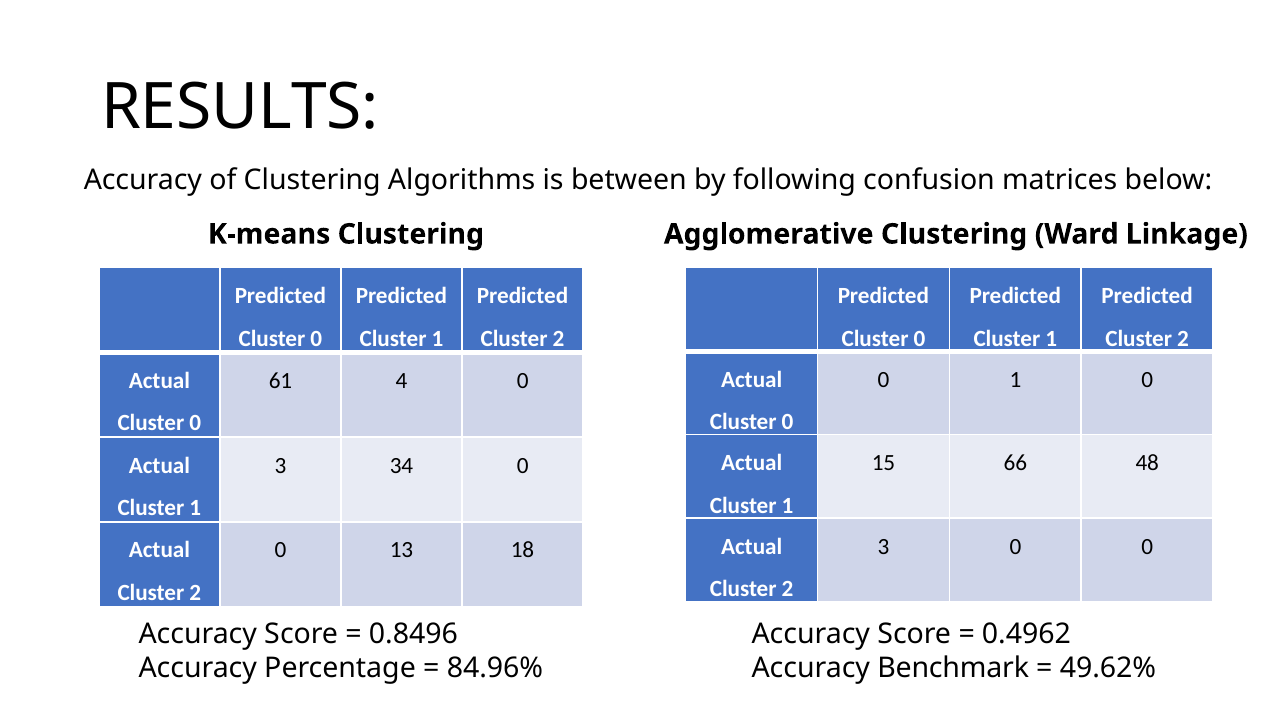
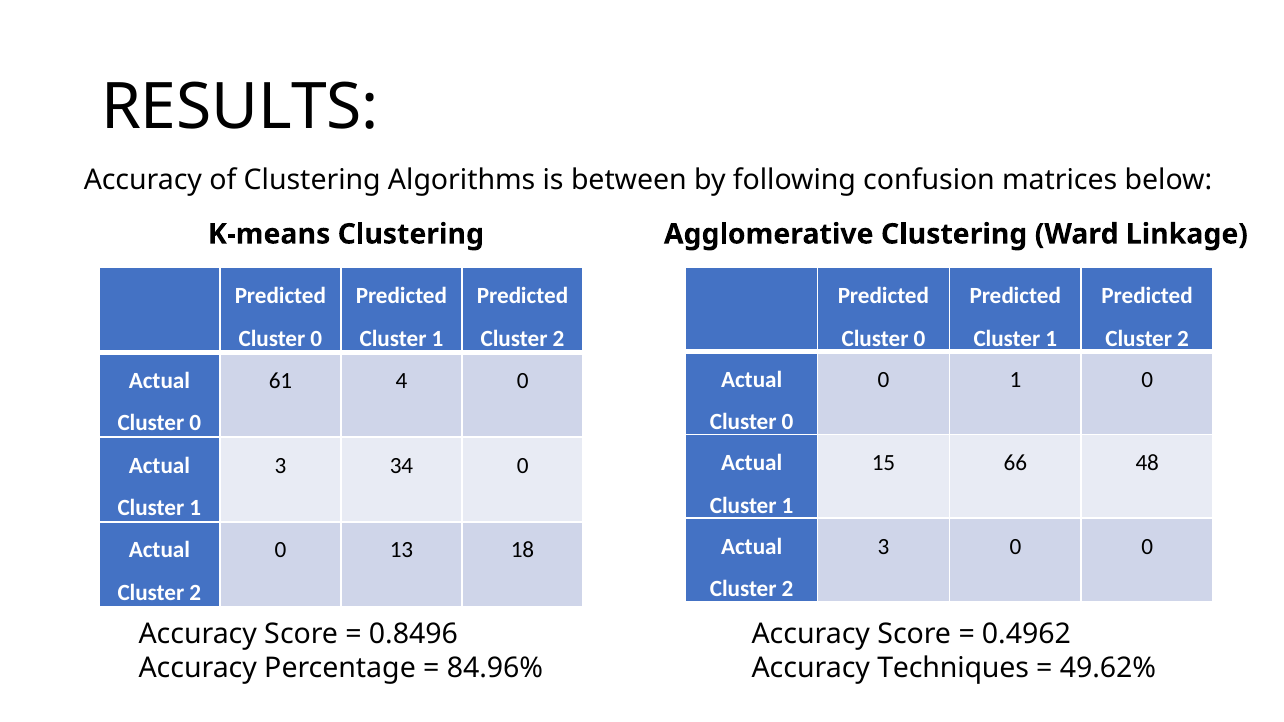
Benchmark: Benchmark -> Techniques (953, 669)
